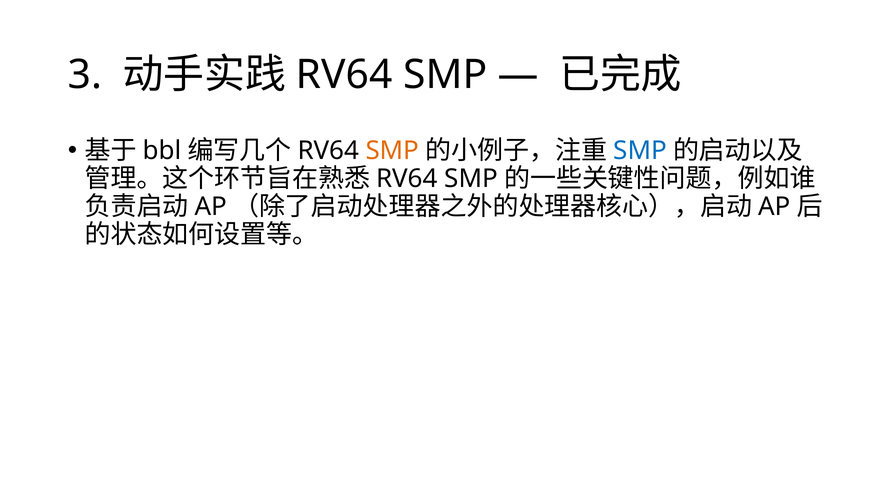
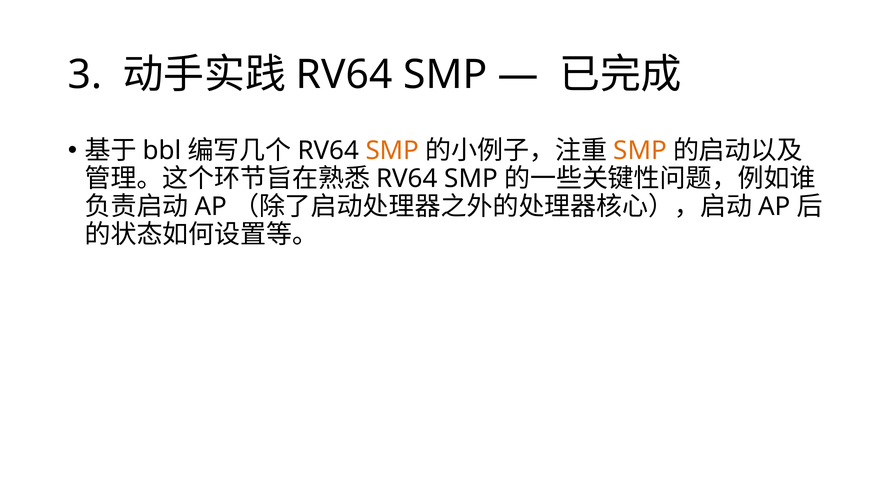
SMP colour: blue -> orange (640, 151)
